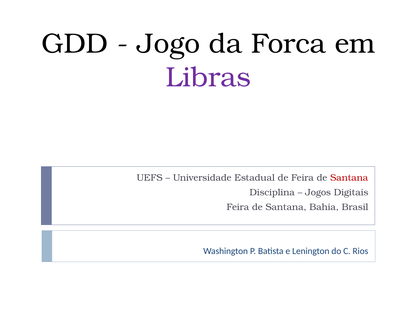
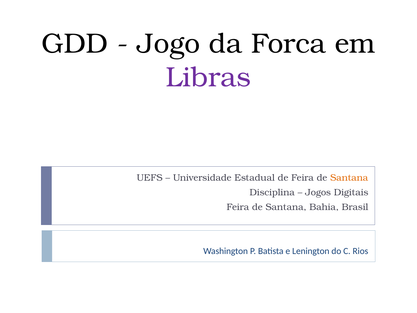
Santana colour: red -> orange (349, 178)
